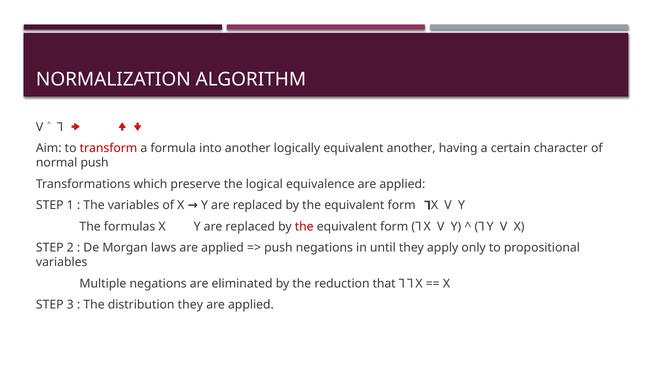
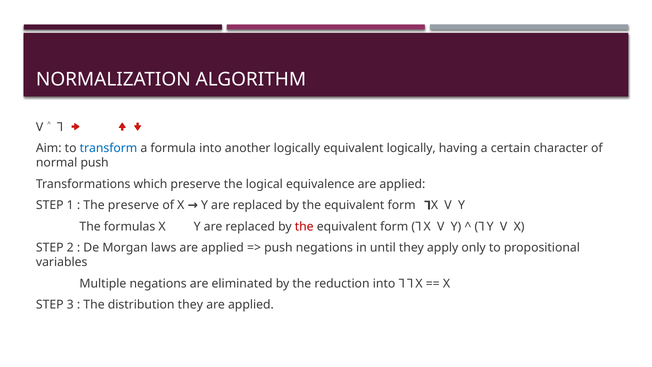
transform colour: red -> blue (108, 148)
equivalent another: another -> logically (411, 148)
The variables: variables -> preserve (133, 205)
reduction that: that -> into (384, 283)
